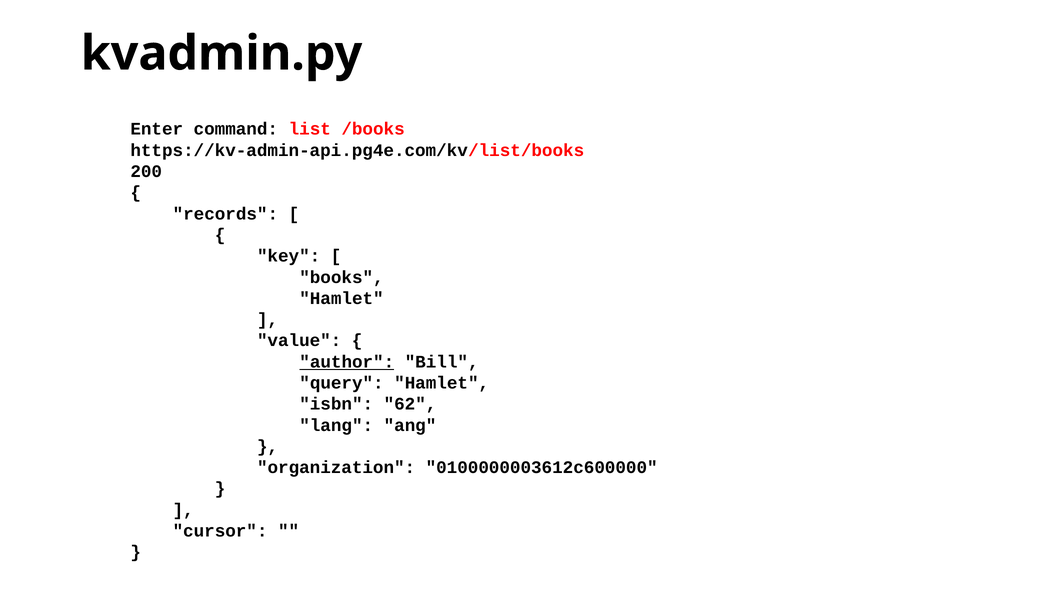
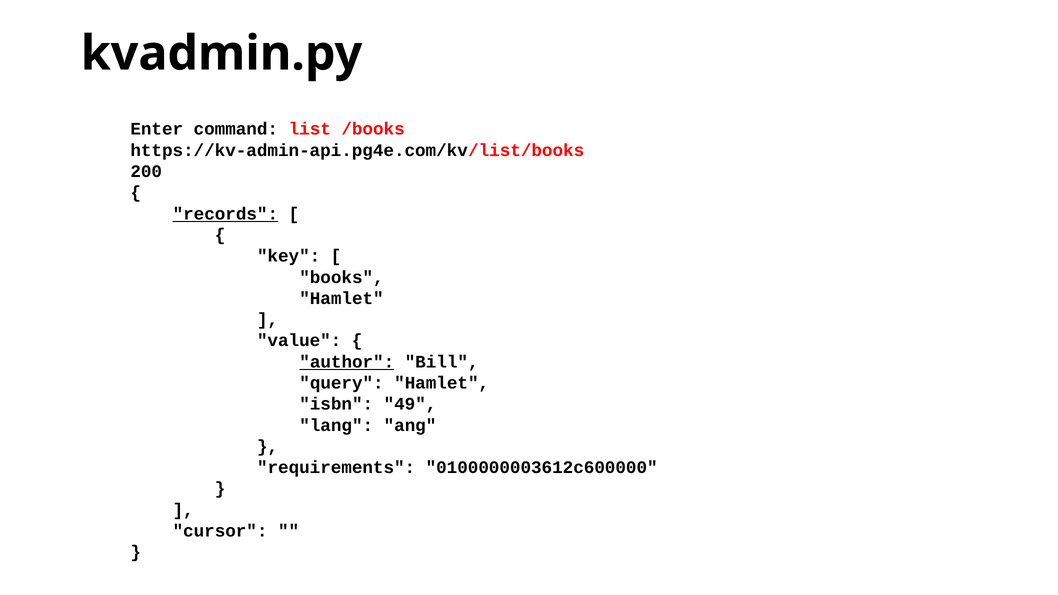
records underline: none -> present (225, 214)
62: 62 -> 49 (410, 404)
organization: organization -> requirements (336, 468)
